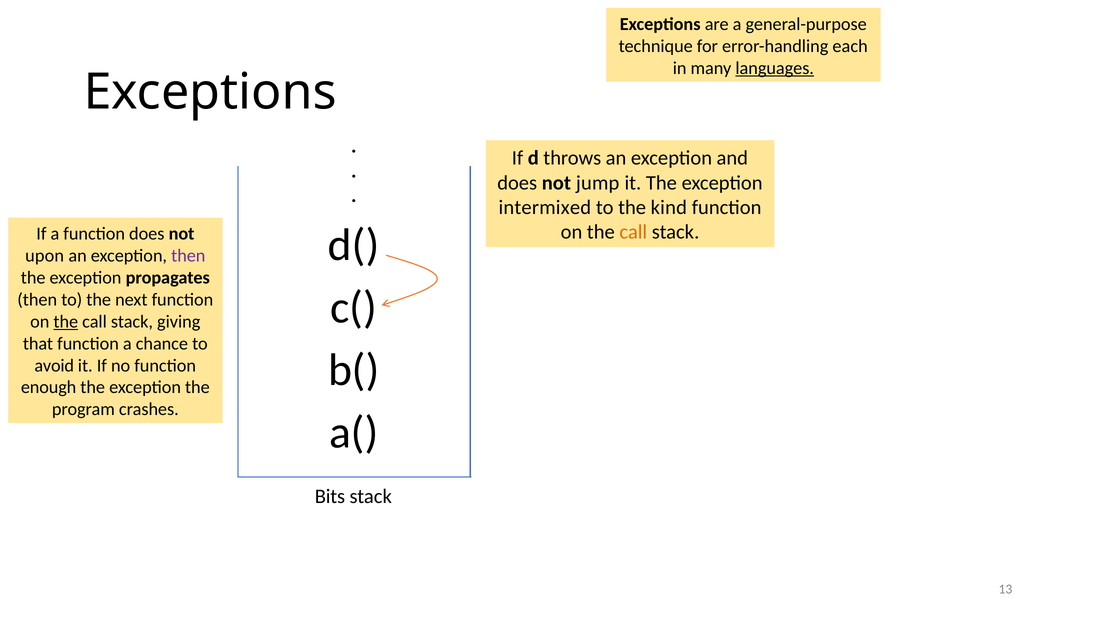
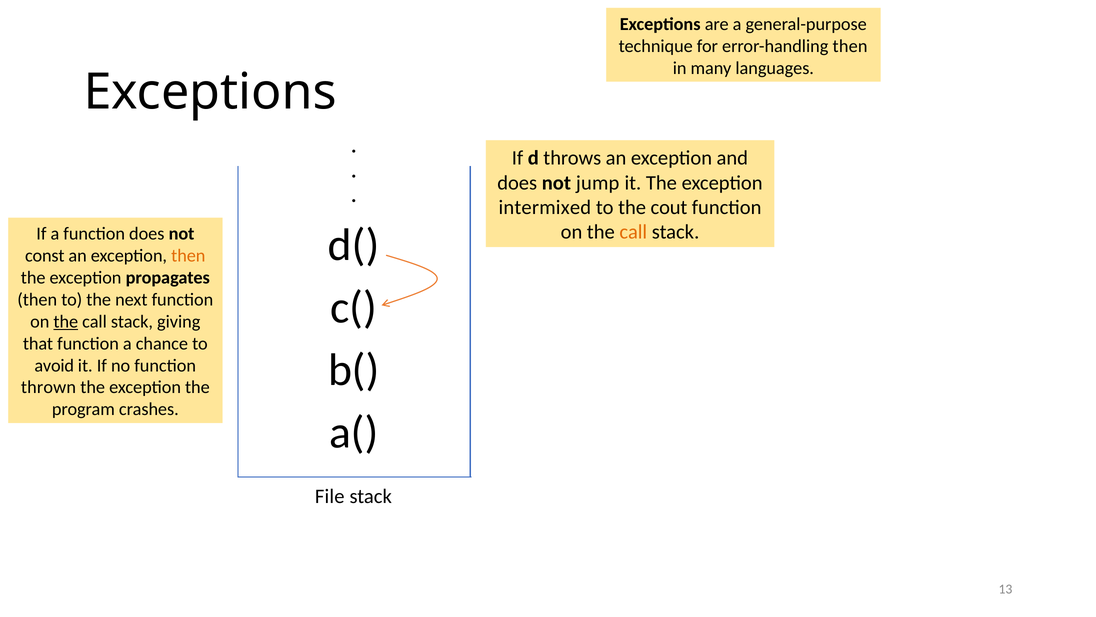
error-handling each: each -> then (850, 46)
languages underline: present -> none (775, 68)
kind: kind -> cout (669, 207)
upon: upon -> const (45, 256)
then colour: purple -> orange (188, 256)
enough: enough -> thrown (48, 387)
Bits: Bits -> File (330, 496)
